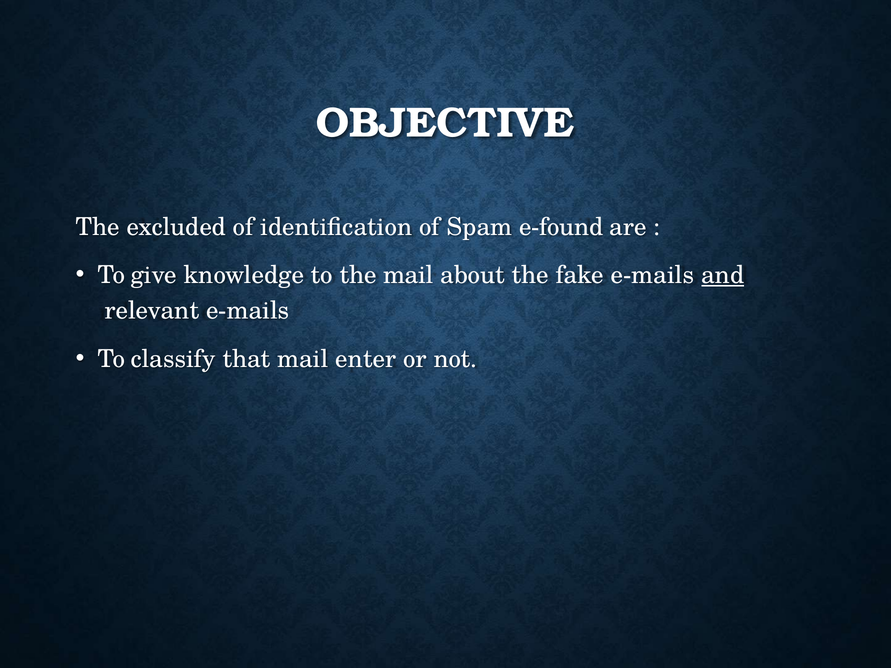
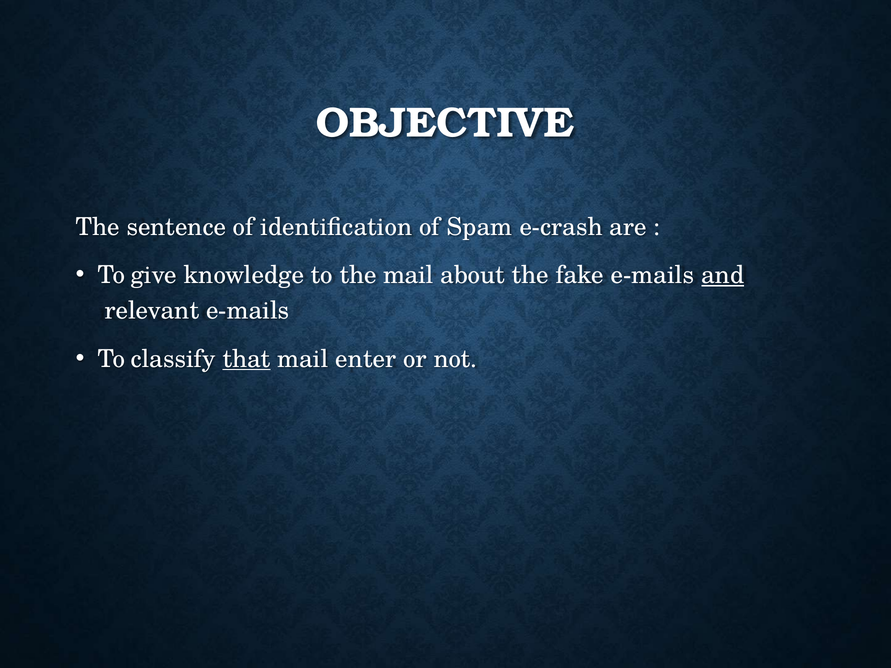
excluded: excluded -> sentence (176, 227)
e-found: e-found -> e-crash (561, 227)
that underline: none -> present (246, 359)
